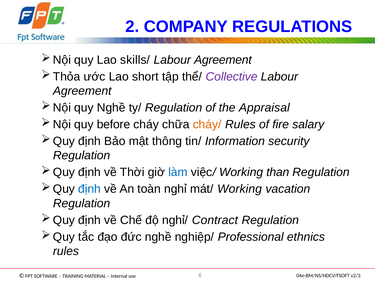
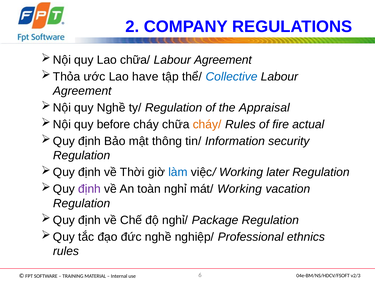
skills/: skills/ -> chữa/ (135, 60)
short: short -> have (145, 77)
Collective colour: purple -> blue (232, 77)
salary: salary -> actual (308, 125)
than: than -> later (278, 172)
định colour: blue -> purple (90, 189)
Contract: Contract -> Package (215, 220)
